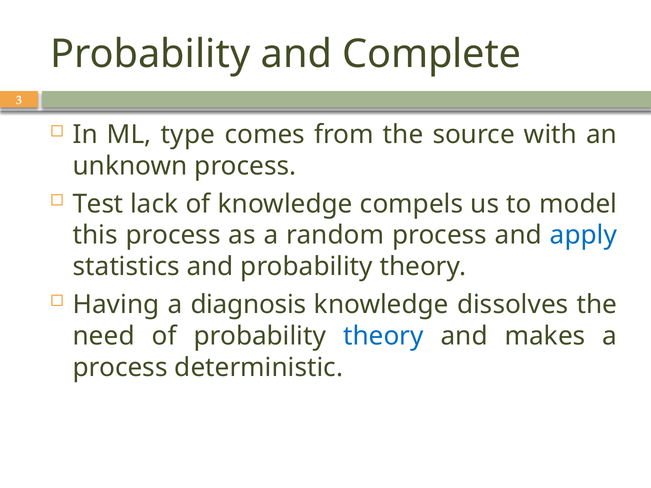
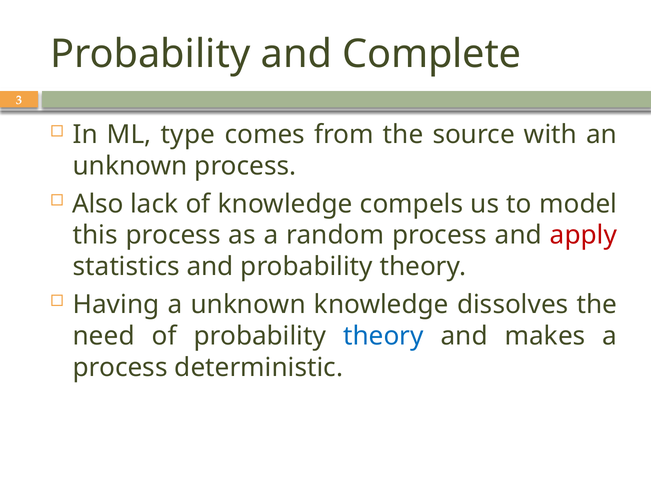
Test: Test -> Also (98, 204)
apply colour: blue -> red (583, 235)
a diagnosis: diagnosis -> unknown (248, 305)
